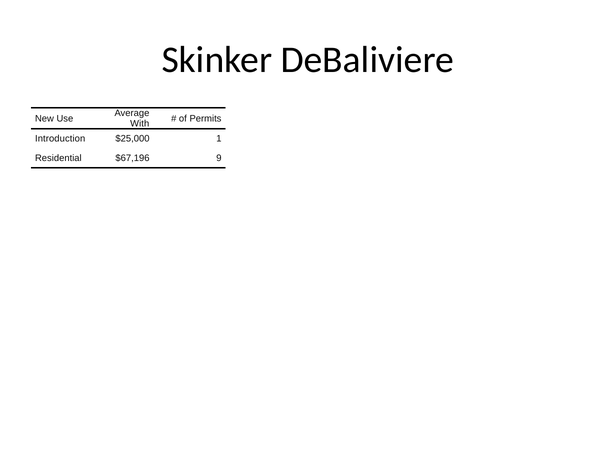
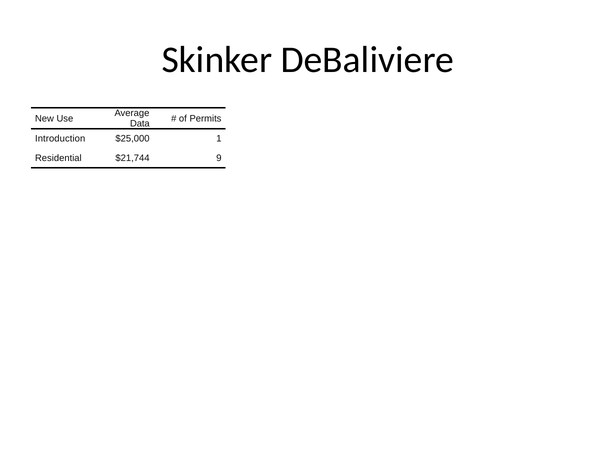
With: With -> Data (140, 124)
$67,196: $67,196 -> $21,744 (132, 158)
